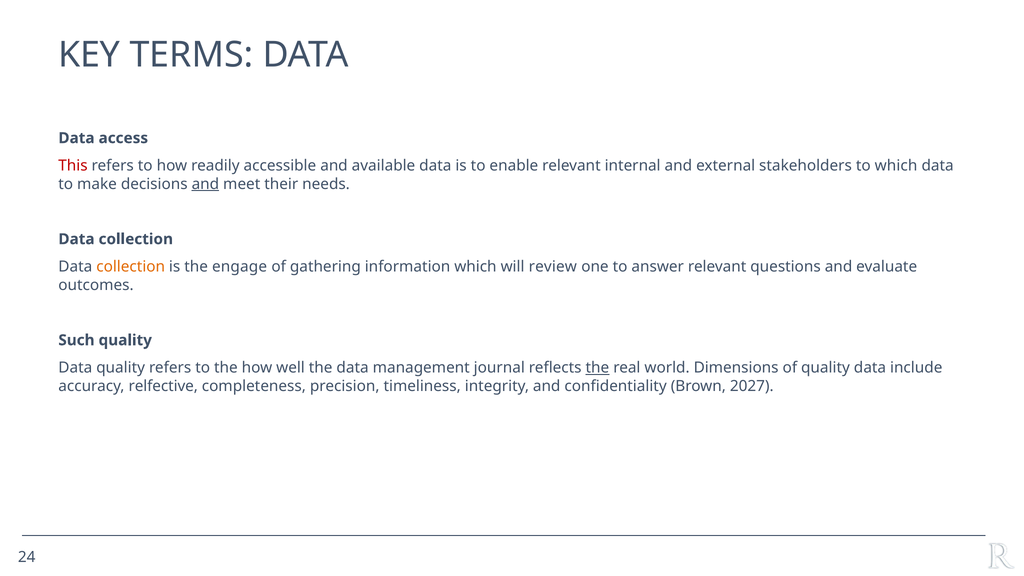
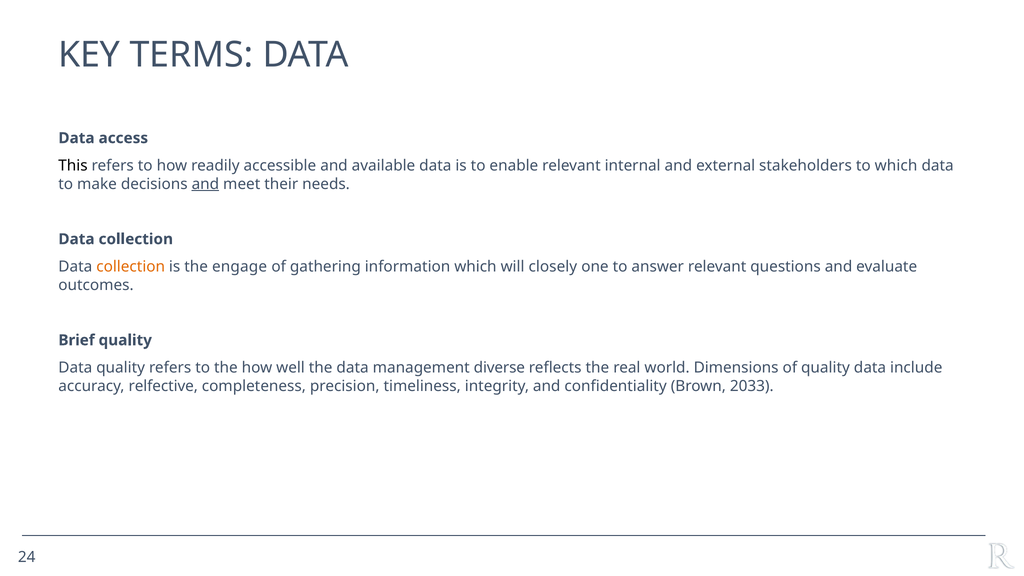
This colour: red -> black (73, 166)
review: review -> closely (553, 267)
Such: Such -> Brief (76, 340)
journal: journal -> diverse (499, 368)
the underline: present -> none (597, 368)
2027: 2027 -> 2033 (752, 386)
